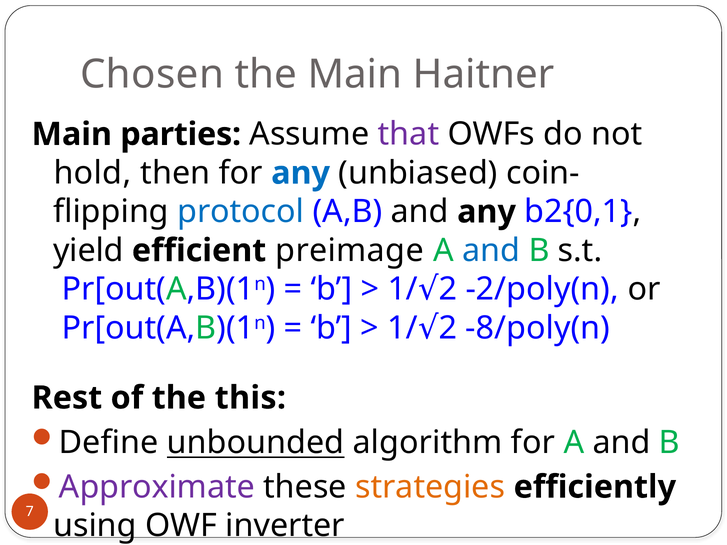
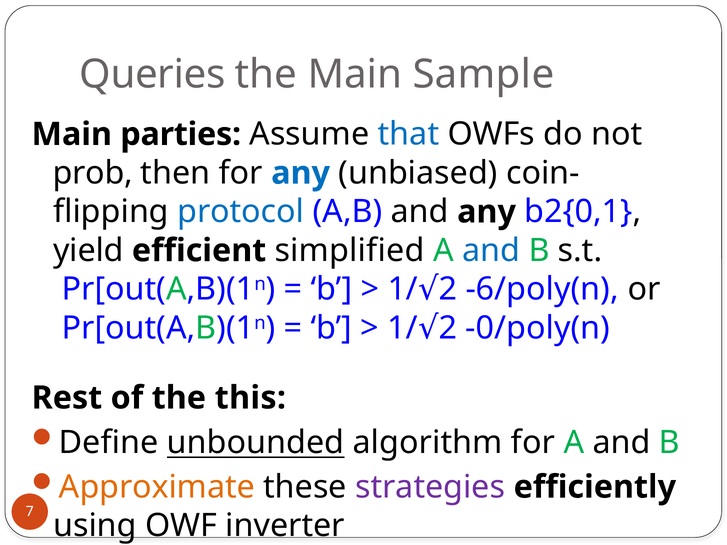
Chosen: Chosen -> Queries (152, 74)
Haitner: Haitner -> Sample (483, 74)
that colour: purple -> blue (409, 134)
hold: hold -> prob (93, 173)
preimage: preimage -> simplified (350, 251)
-2/poly(n: -2/poly(n -> -6/poly(n (542, 289)
-8/poly(n: -8/poly(n -> -0/poly(n (538, 328)
Approximate colour: purple -> orange (157, 487)
strategies colour: orange -> purple (430, 487)
